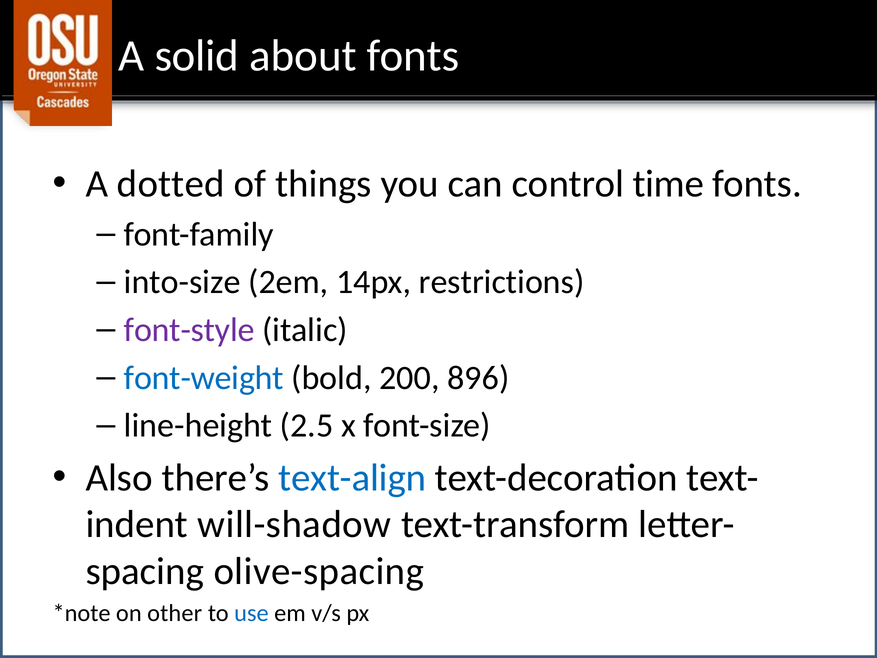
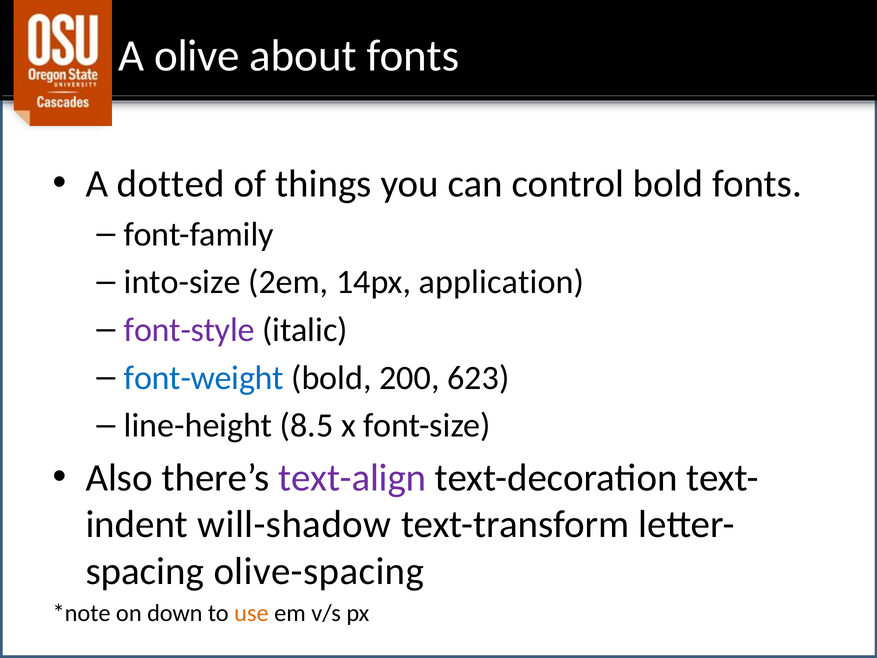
solid: solid -> olive (197, 56)
control time: time -> bold (668, 184)
restrictions: restrictions -> application (501, 282)
896: 896 -> 623 (478, 378)
2.5: 2.5 -> 8.5 (307, 425)
text-align colour: blue -> purple (352, 477)
other: other -> down (175, 613)
use colour: blue -> orange (251, 613)
